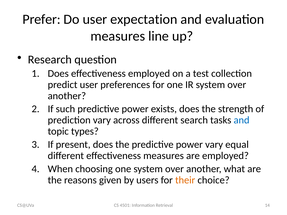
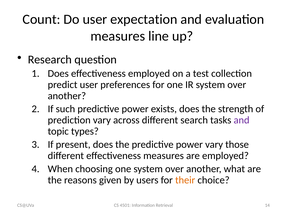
Prefer: Prefer -> Count (41, 19)
and colour: blue -> purple (242, 120)
equal: equal -> those (237, 145)
